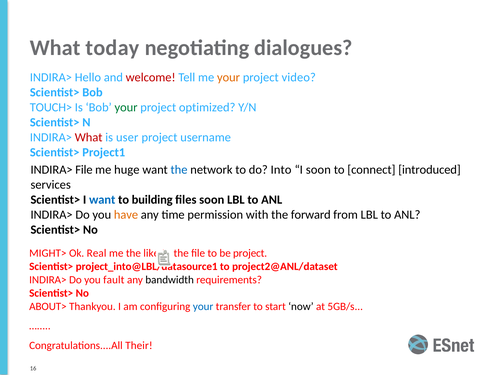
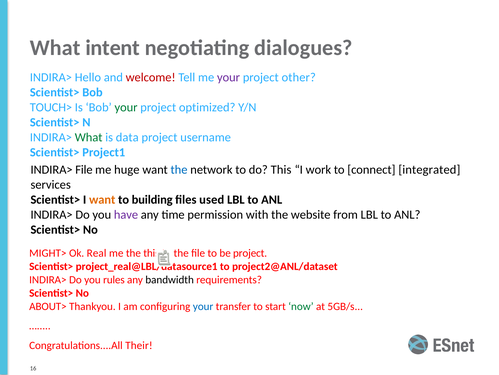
today: today -> intent (113, 48)
your colour: orange -> purple (229, 77)
video: video -> other (299, 77)
What colour: red -> green (89, 137)
user: user -> data (127, 137)
do Into: Into -> This (281, 169)
I soon: soon -> work (318, 169)
introduced: introduced -> integrated (429, 169)
want colour: blue -> orange (102, 199)
files soon: soon -> used (212, 199)
have colour: orange -> purple (126, 214)
forward: forward -> website (311, 214)
the like: like -> this (151, 253)
project_into@LBL/datasource1: project_into@LBL/datasource1 -> project_real@LBL/datasource1 (147, 266)
fault: fault -> rules (114, 279)
now colour: black -> green (301, 306)
